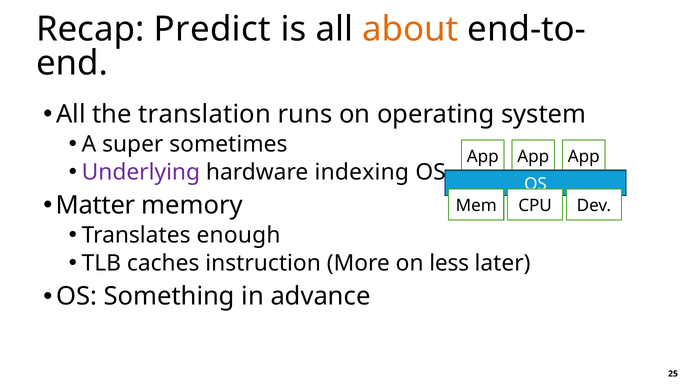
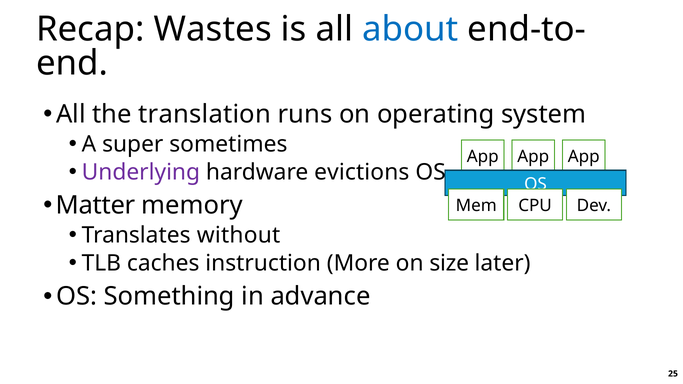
Predict: Predict -> Wastes (213, 29)
about colour: orange -> blue (410, 29)
indexing: indexing -> evictions (362, 172)
enough: enough -> without (239, 235)
less: less -> size (449, 263)
